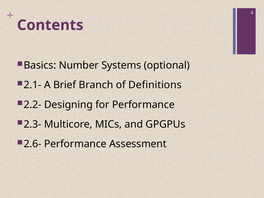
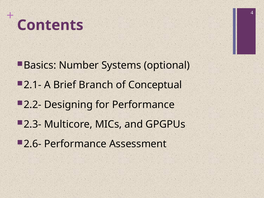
Definitions: Definitions -> Conceptual (155, 85)
